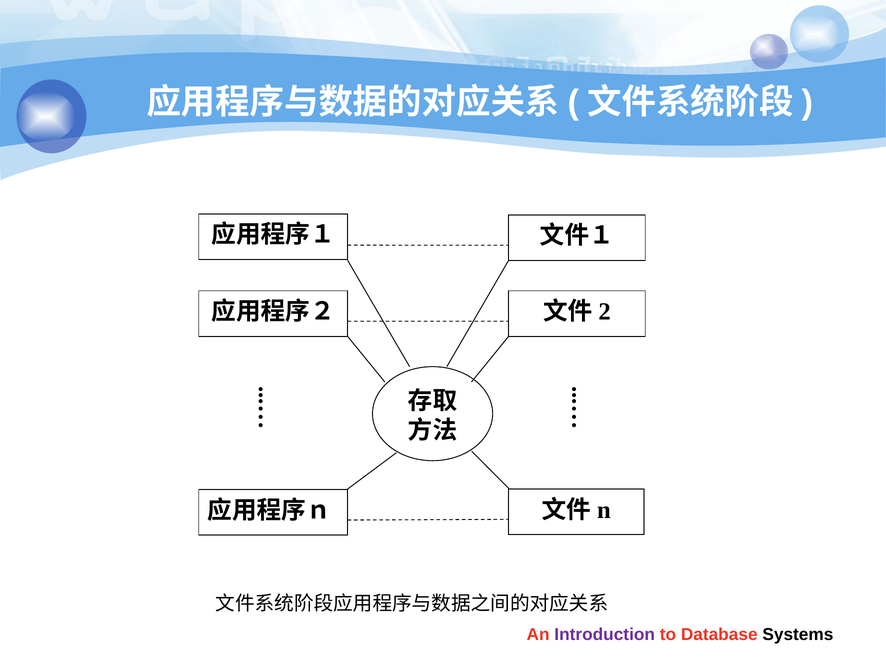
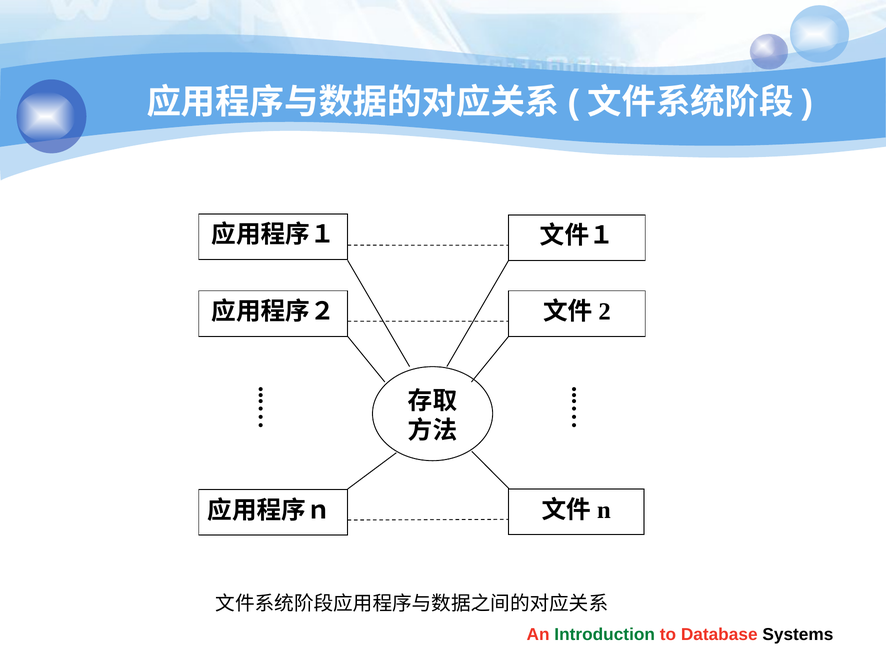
Introduction colour: purple -> green (605, 634)
